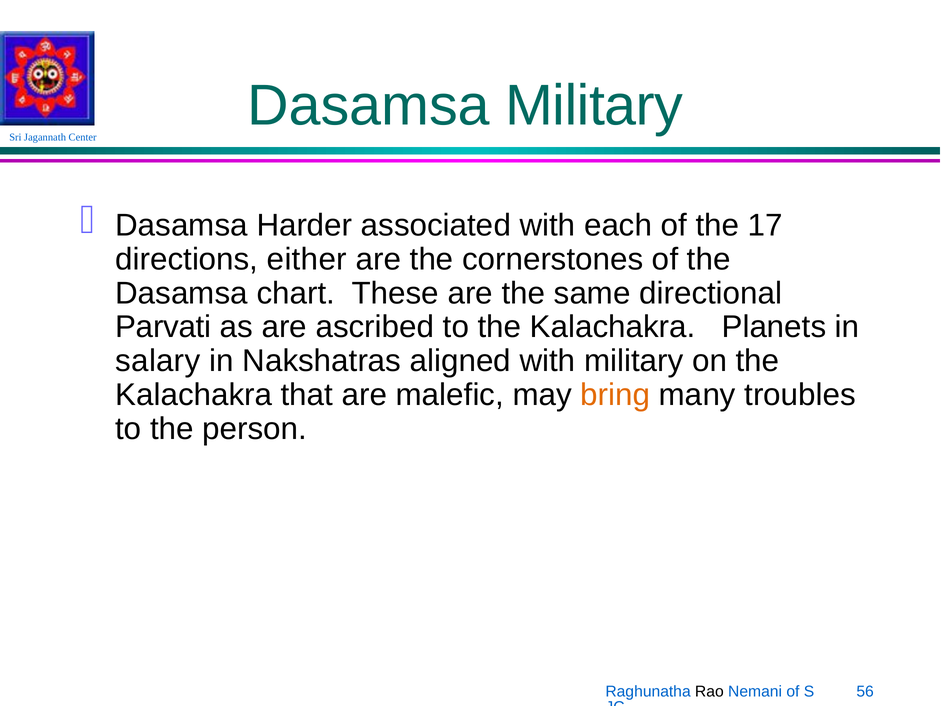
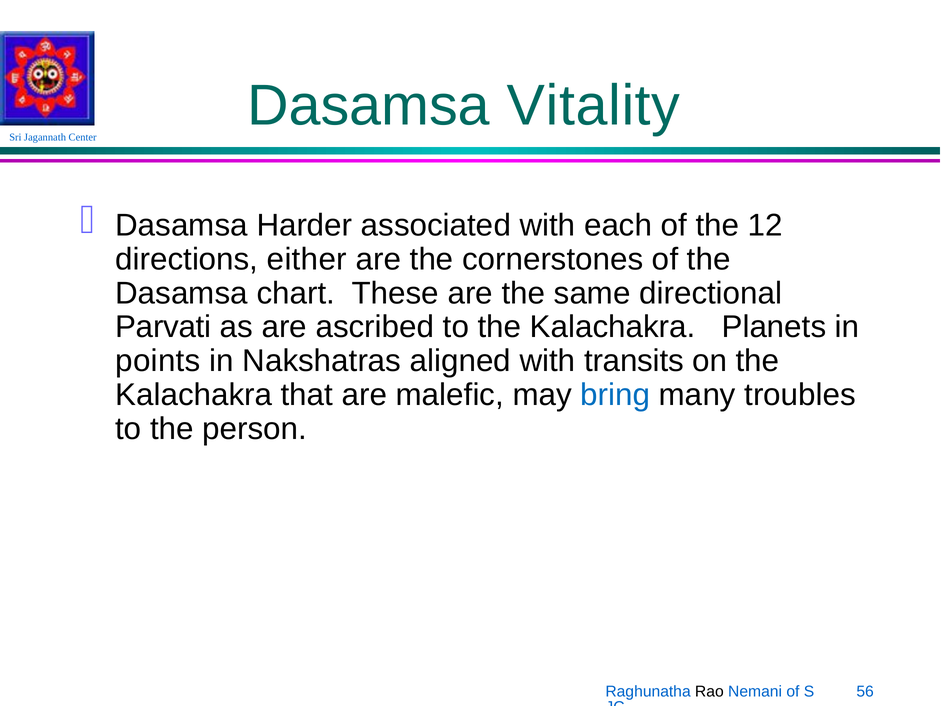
Dasamsa Military: Military -> Vitality (594, 106)
17: 17 -> 12 (765, 225)
salary: salary -> points (158, 361)
with military: military -> transits (634, 361)
bring colour: orange -> blue (615, 395)
